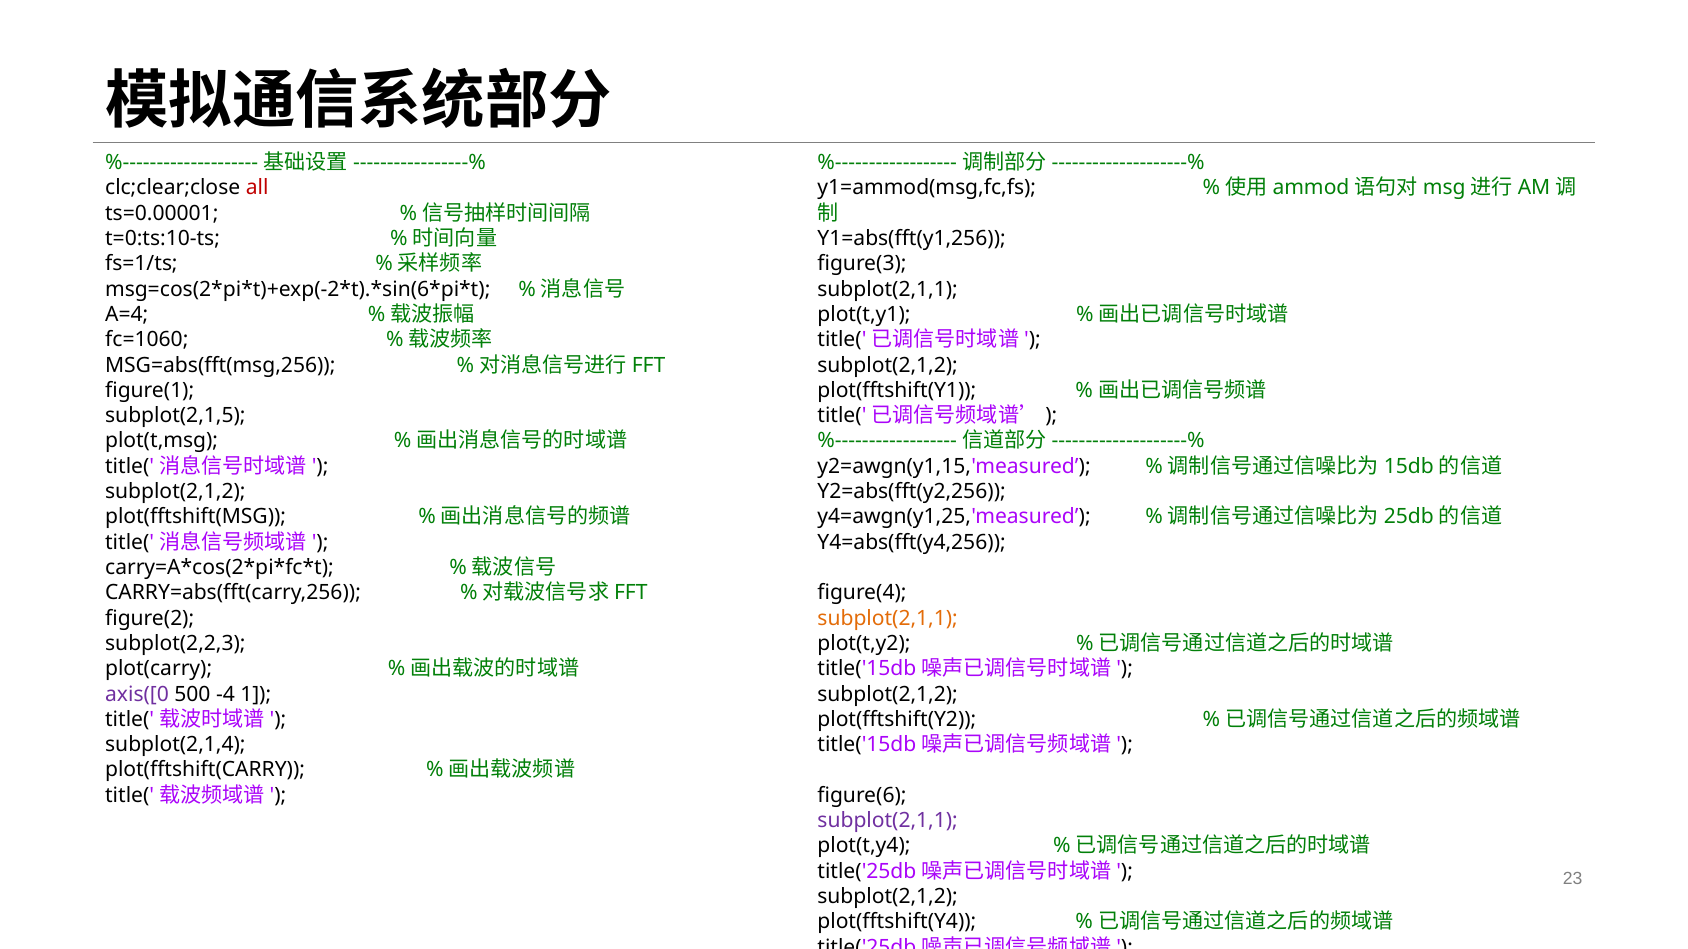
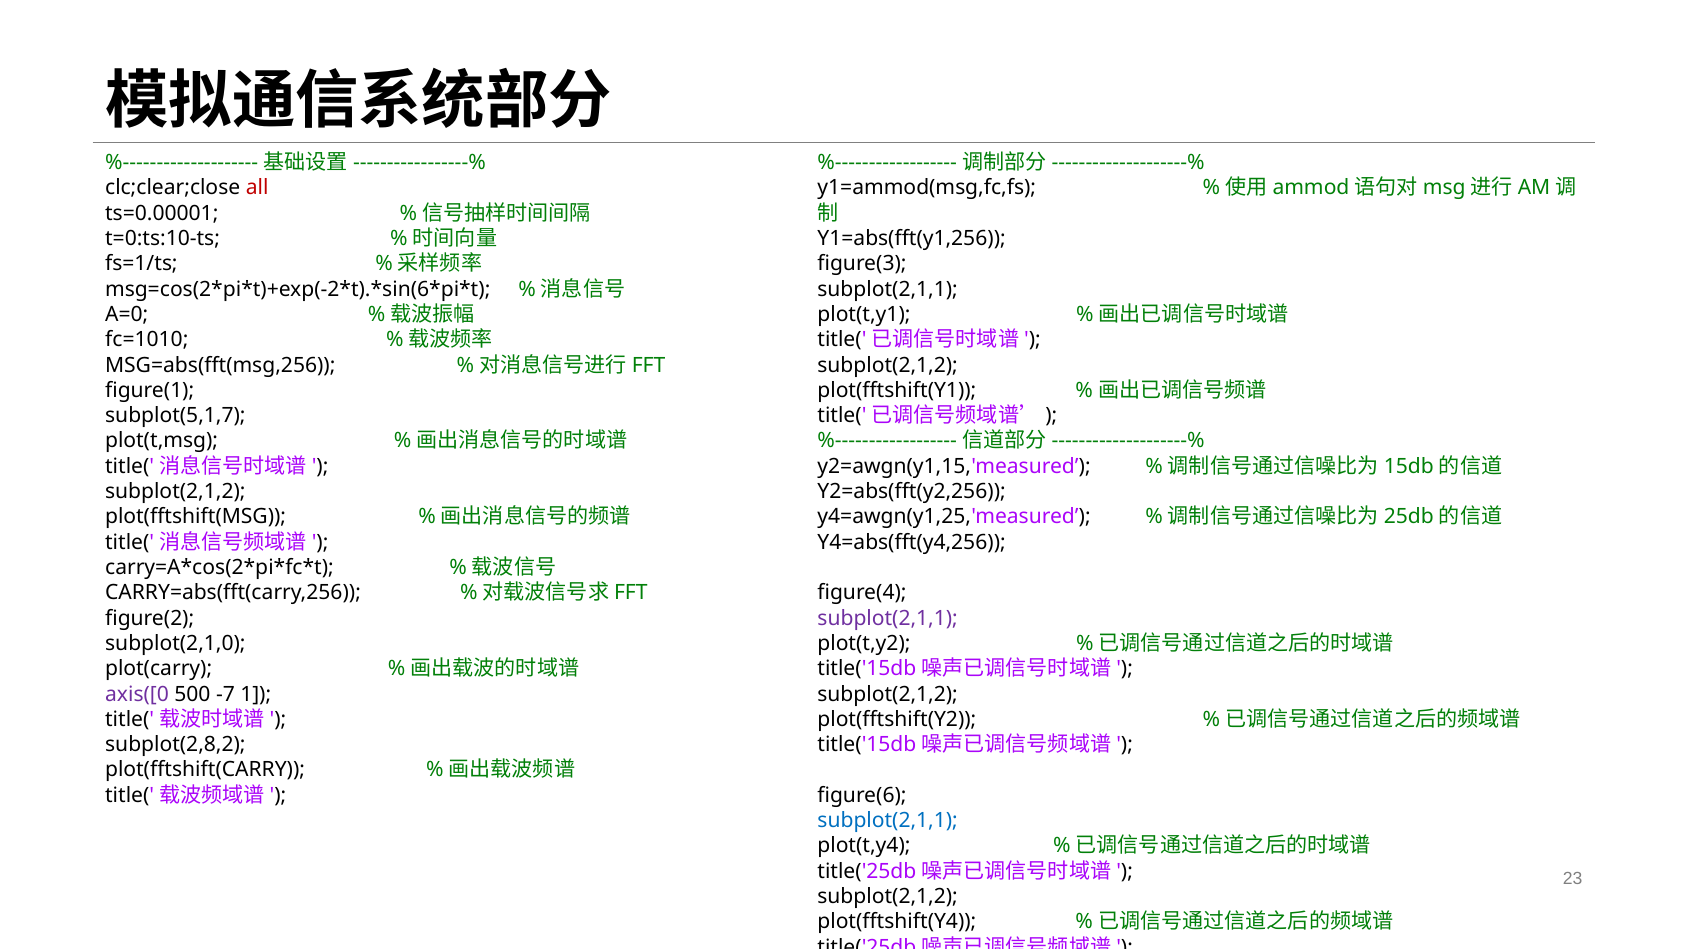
A=4: A=4 -> A=0 (127, 315)
fc=1060: fc=1060 -> fc=1010 (147, 340)
subplot(2,1,5: subplot(2,1,5 -> subplot(5,1,7 (175, 416)
subplot(2,1,1 colour: orange -> purple (888, 619)
subplot(2,2,3: subplot(2,2,3 -> subplot(2,1,0 (175, 644)
-4: -4 -> -7 (225, 694)
subplot(2,1,4: subplot(2,1,4 -> subplot(2,8,2 (175, 745)
subplot(2,1,1 colour: purple -> blue (888, 821)
